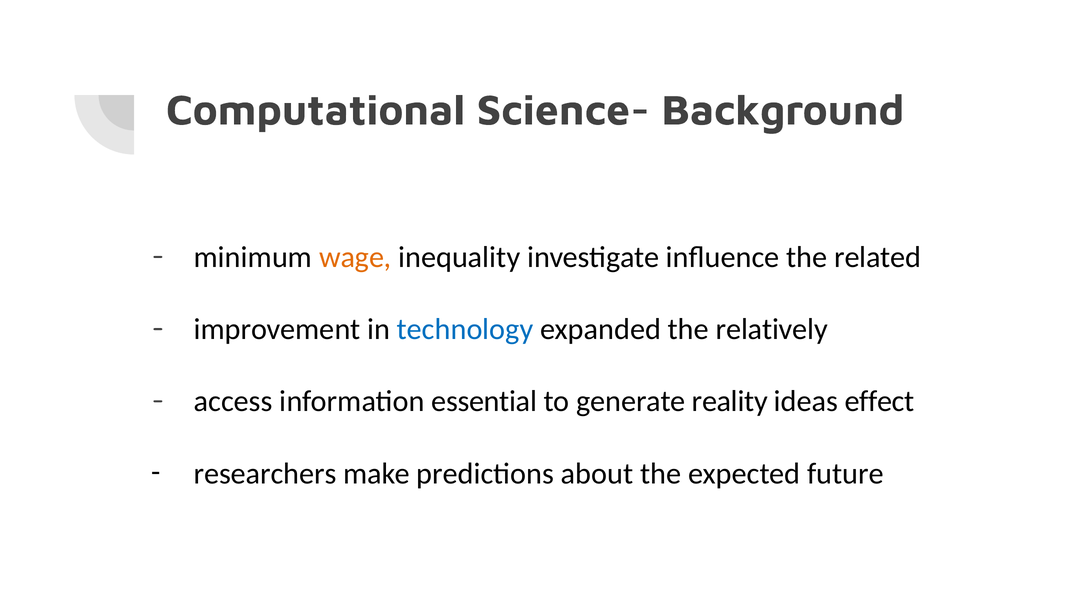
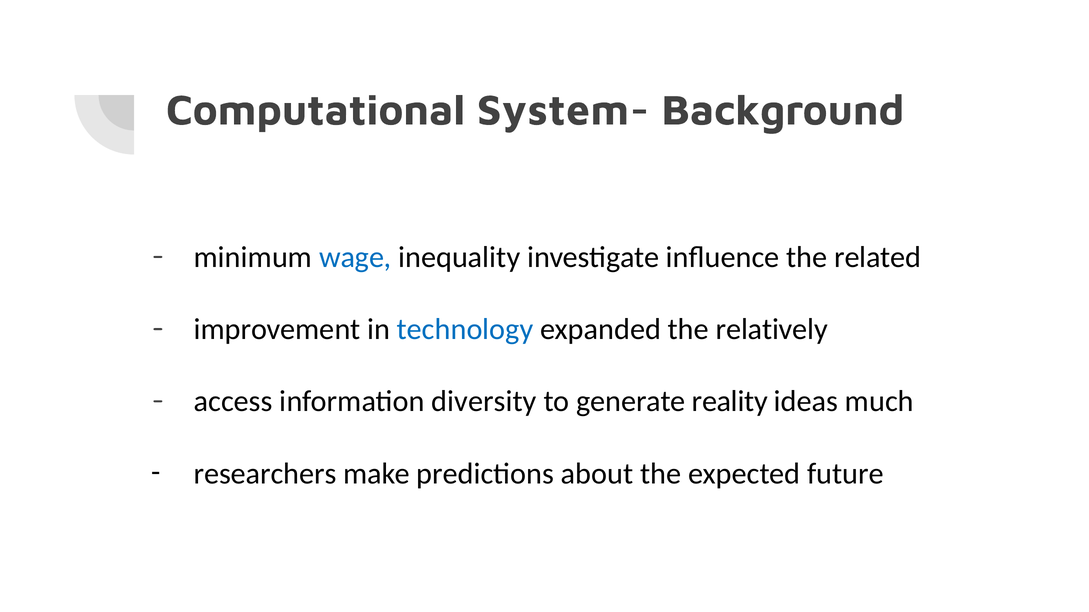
Science-: Science- -> System- (563, 111)
wage colour: orange -> blue (355, 257)
essential: essential -> diversity (484, 402)
effect: effect -> much (879, 402)
